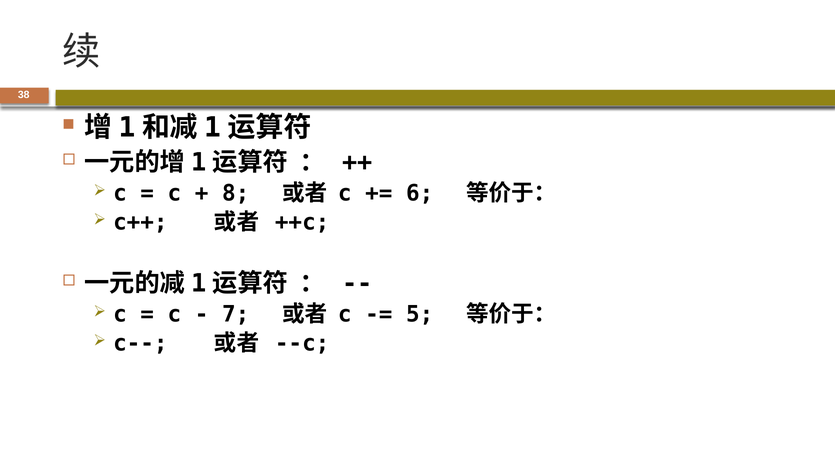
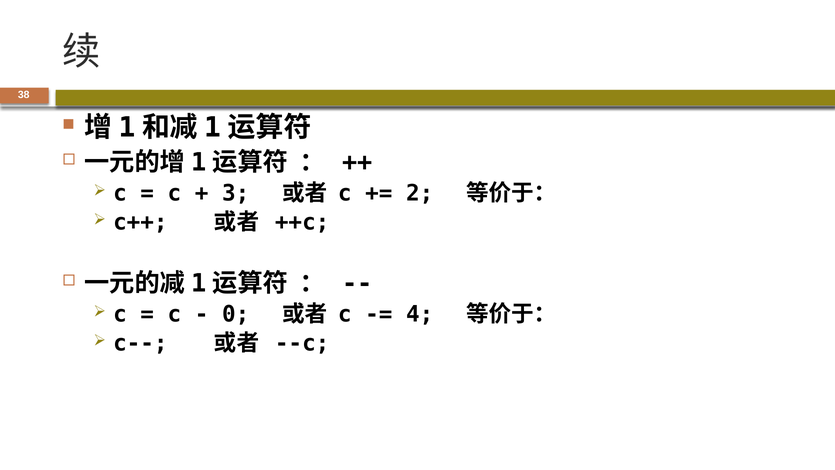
8: 8 -> 3 (236, 193)
6: 6 -> 2 (420, 193)
7: 7 -> 0 (236, 314)
5: 5 -> 4 (420, 314)
